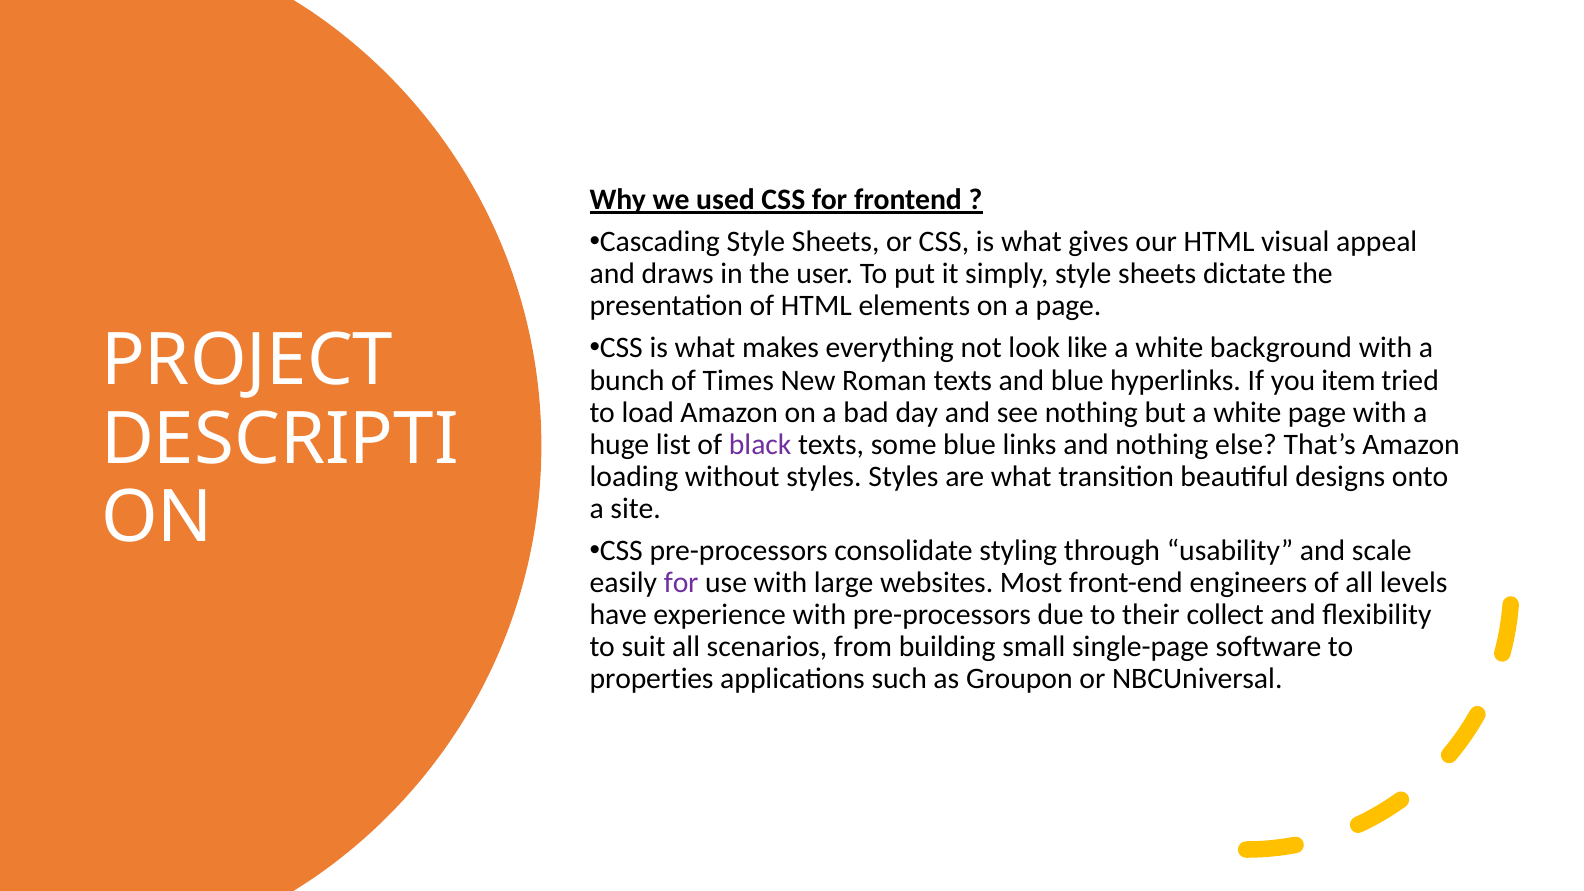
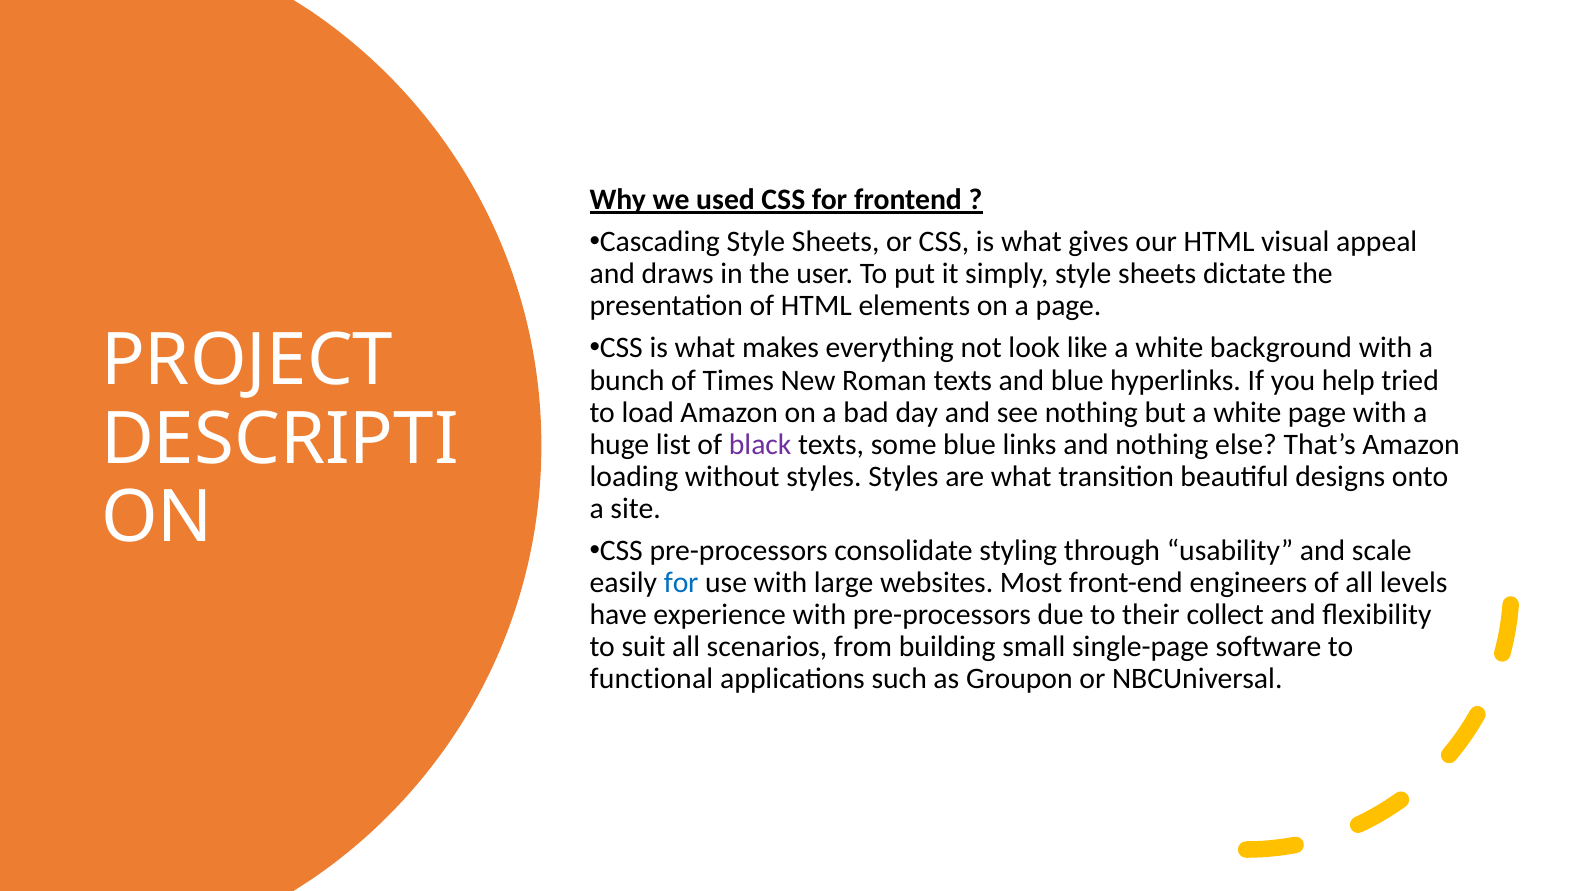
item: item -> help (1348, 380)
for colour: purple -> blue (681, 583)
properties: properties -> functional (651, 679)
